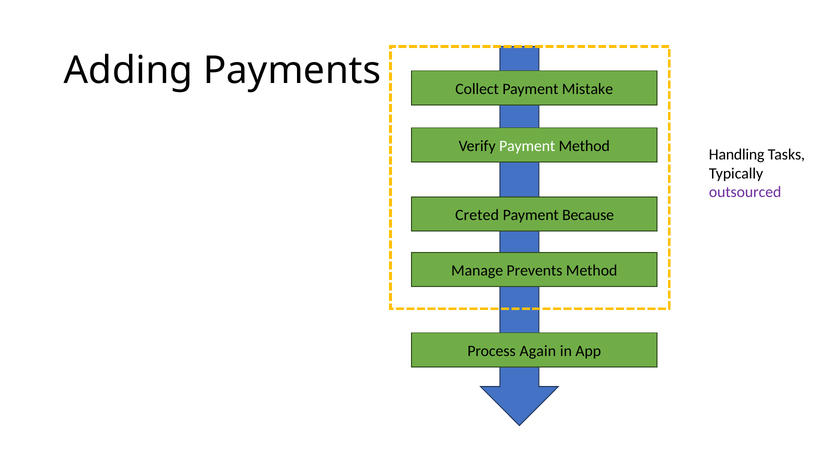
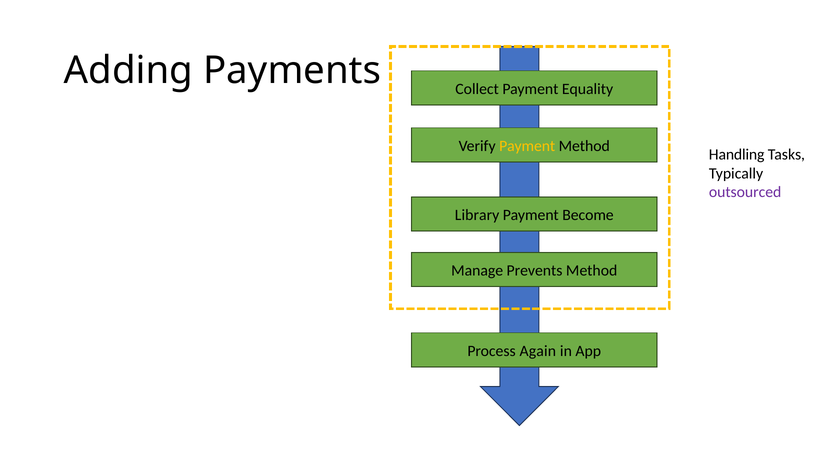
Mistake: Mistake -> Equality (588, 89)
Payment colour: white -> yellow (527, 146)
Creted: Creted -> Library (477, 215)
Because: Because -> Become (588, 215)
